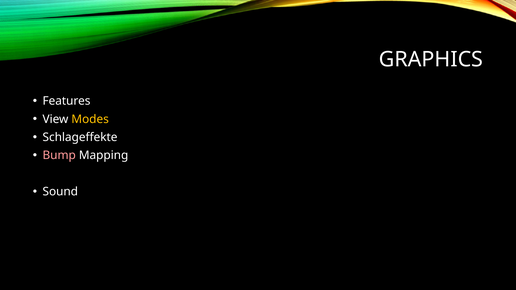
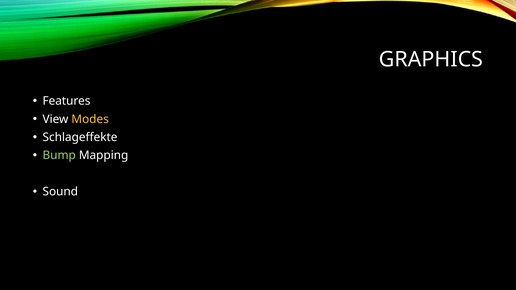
Bump colour: pink -> light green (59, 156)
